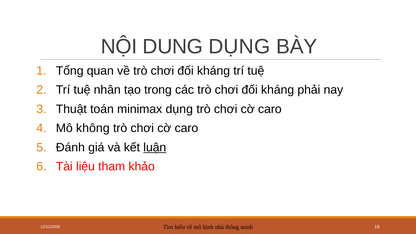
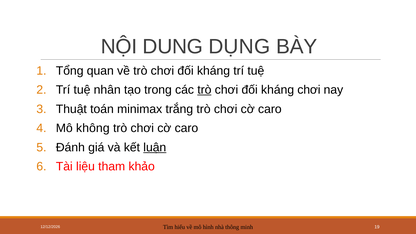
trò underline: none -> present (204, 90)
kháng phải: phải -> chơi (309, 90)
minimax dụng: dụng -> trắng (179, 109)
